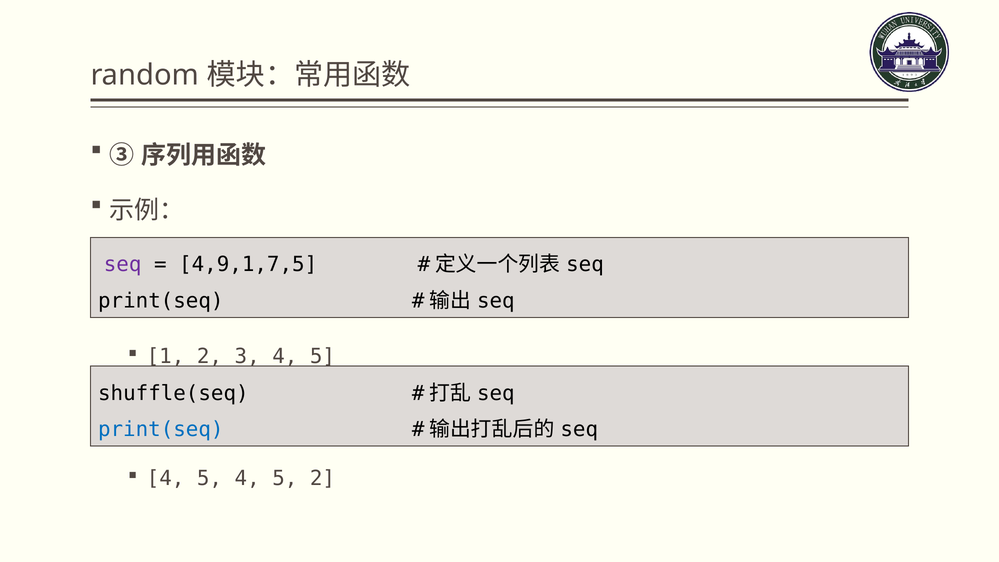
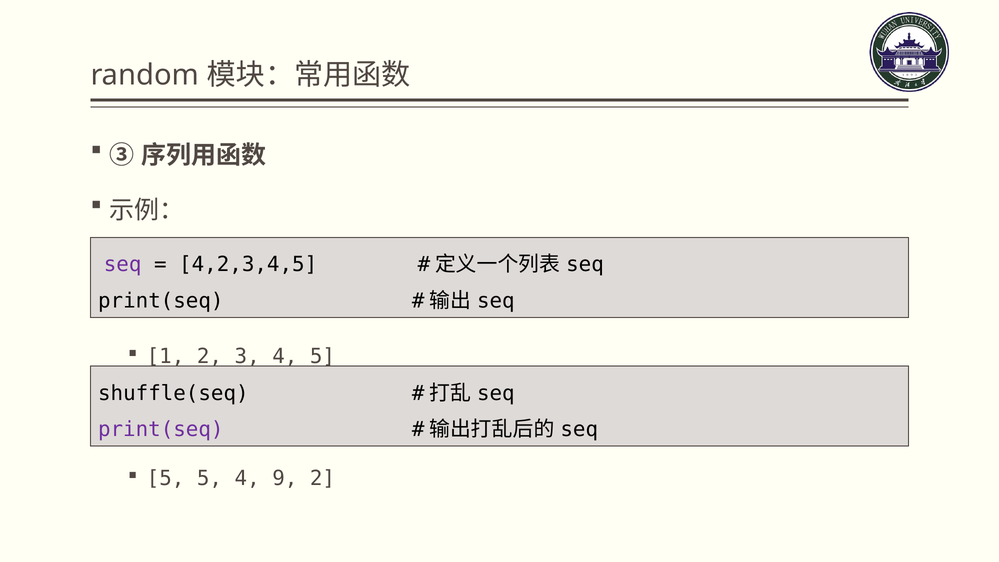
4,9,1,7,5: 4,9,1,7,5 -> 4,2,3,4,5 (248, 265)
print(seq colour: blue -> purple (161, 429)
4: 4 -> 5 (166, 478)
5 4 5: 5 -> 9 (285, 478)
